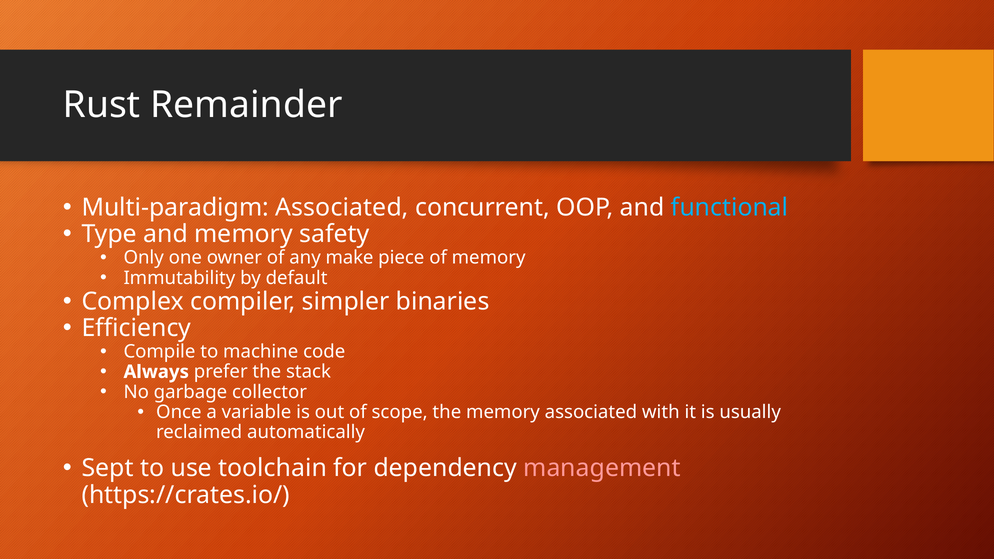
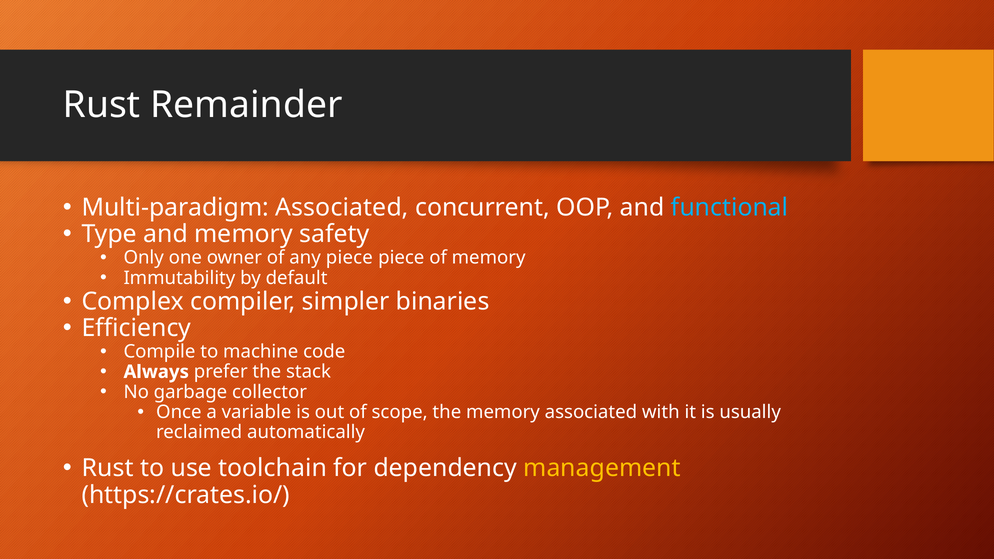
any make: make -> piece (349, 258)
Sept: Sept -> Rust (108, 468)
management colour: pink -> yellow (602, 468)
